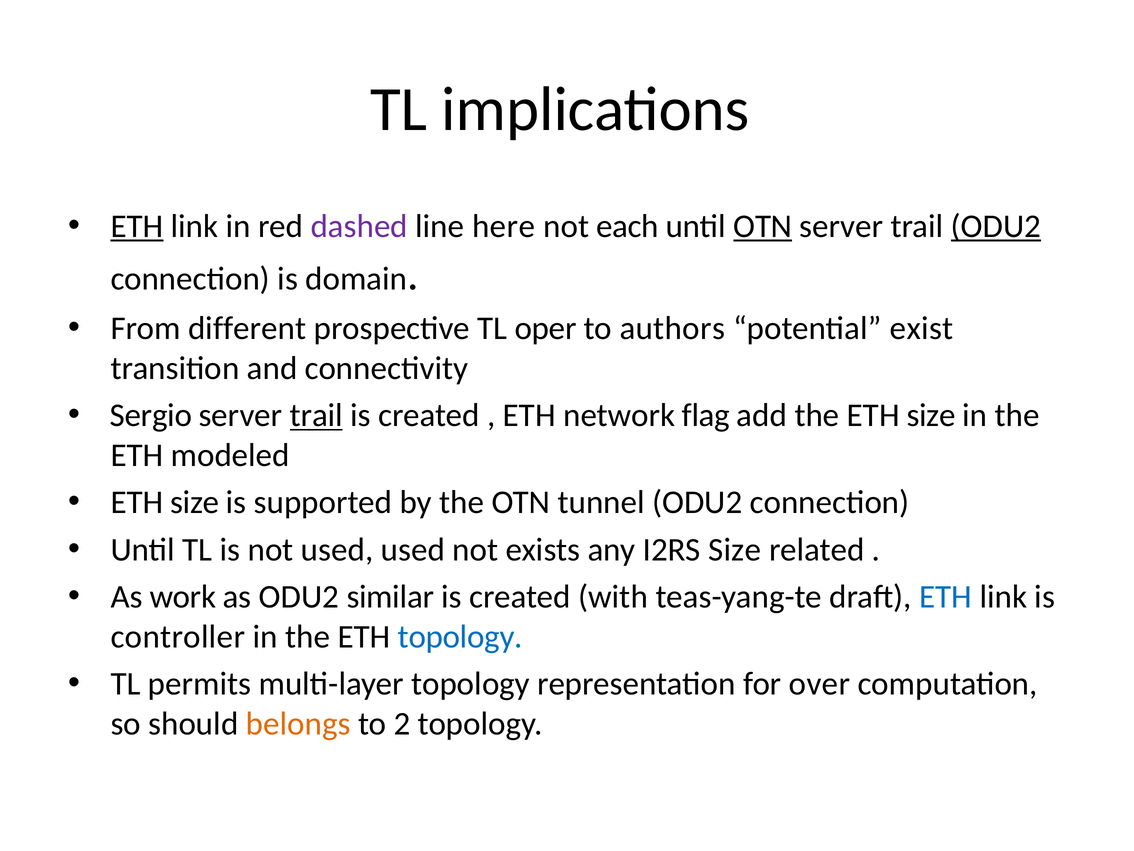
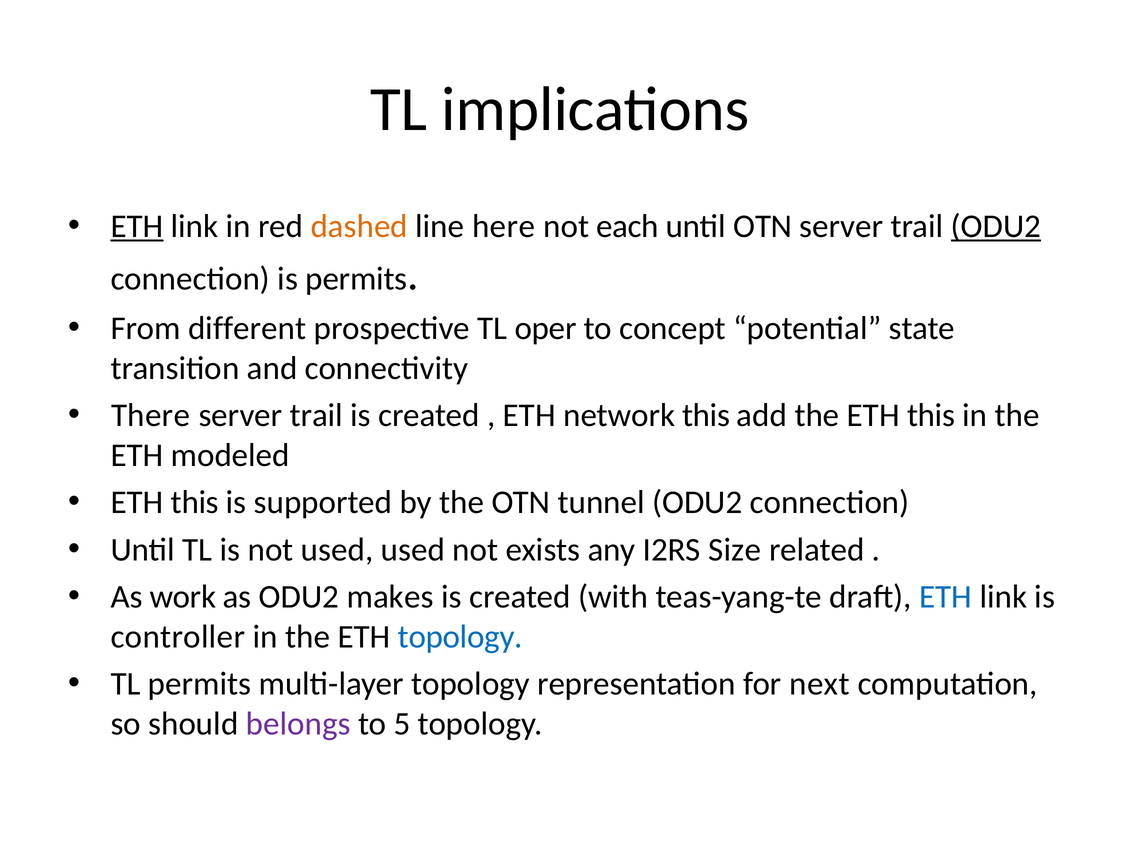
dashed colour: purple -> orange (359, 226)
OTN underline: present -> none (763, 226)
is domain: domain -> permits (356, 279)
authors: authors -> concept (673, 328)
exist: exist -> state (922, 328)
Sergio: Sergio -> There (151, 415)
trail underline: present -> none (316, 415)
network flag: flag -> this (706, 415)
the ETH size: size -> this (931, 415)
size: size -> this (195, 502)
similar: similar -> makes (390, 597)
over: over -> next (819, 684)
belongs colour: orange -> purple (298, 723)
2: 2 -> 5 (402, 723)
